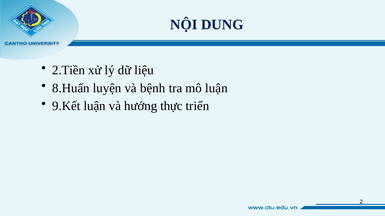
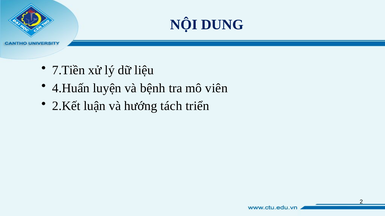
2.Tiền: 2.Tiền -> 7.Tiền (69, 70)
8.Huấn: 8.Huấn -> 4.Huấn (71, 88)
mô luận: luận -> viên (216, 88)
9.Kết: 9.Kết -> 2.Kết (66, 106)
thực: thực -> tách (171, 106)
